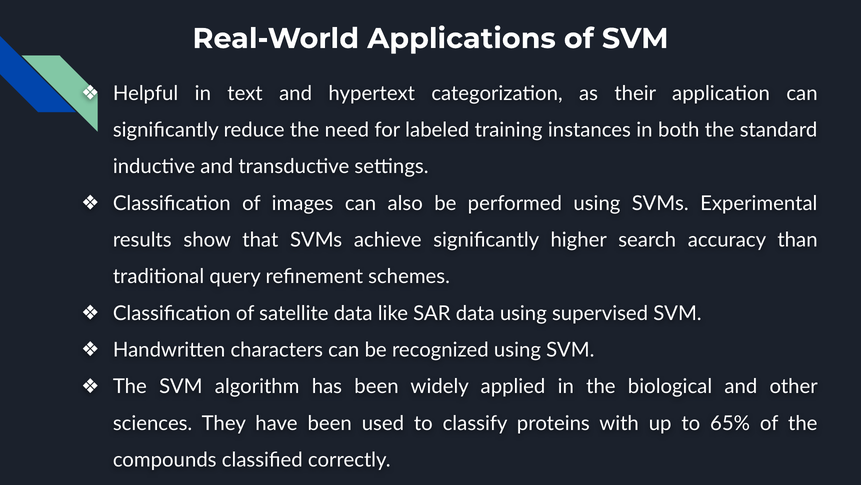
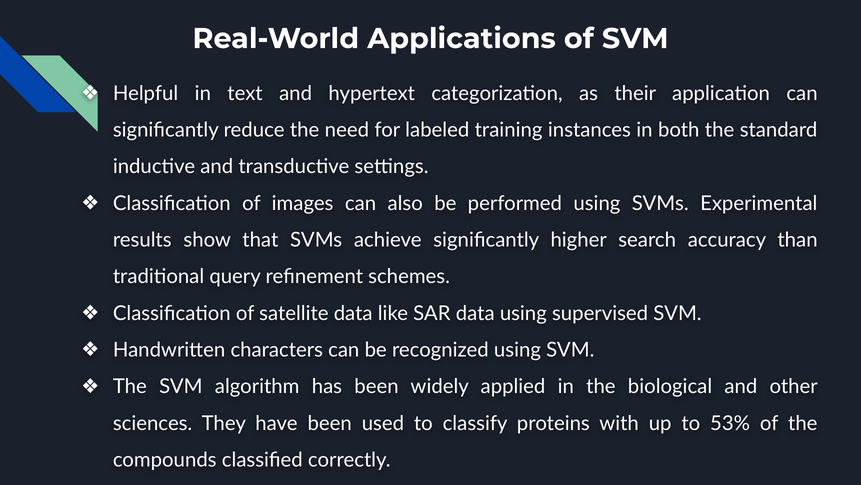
65%: 65% -> 53% (730, 423)
